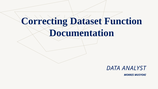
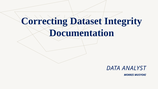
Function: Function -> Integrity (123, 21)
